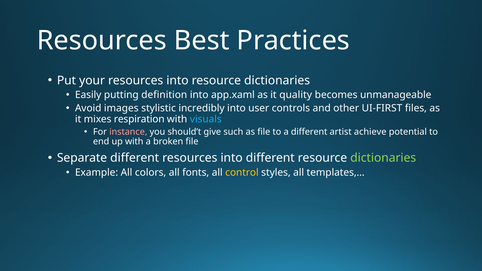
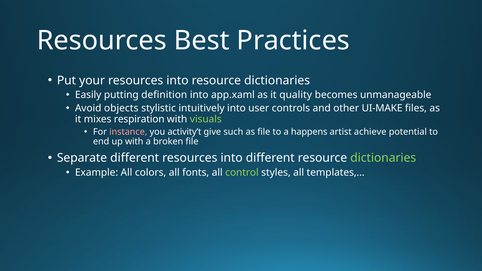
images: images -> objects (121, 108)
incredibly: incredibly -> intuitively (202, 108)
UI-FIRST: UI-FIRST -> UI-MAKE (382, 108)
visuals colour: light blue -> light green (206, 119)
should’t: should’t -> activity’t (184, 132)
a different: different -> happens (309, 132)
control colour: yellow -> light green (242, 173)
